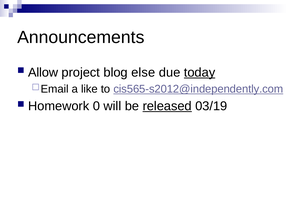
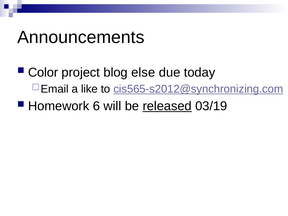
Allow: Allow -> Color (43, 72)
today underline: present -> none (200, 72)
cis565-s2012@independently.com: cis565-s2012@independently.com -> cis565-s2012@synchronizing.com (198, 89)
0: 0 -> 6 (96, 106)
